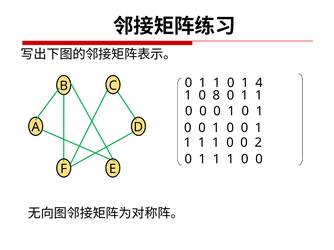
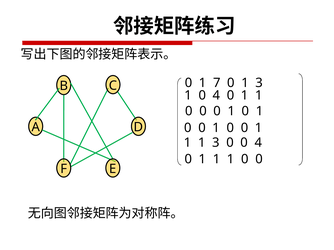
1: 1 -> 7 (217, 83)
0 1 4: 4 -> 3 (259, 83)
1 0 8: 8 -> 4 (216, 95)
1: 1 -> 3 (216, 143)
0 0 2: 2 -> 4 (258, 143)
